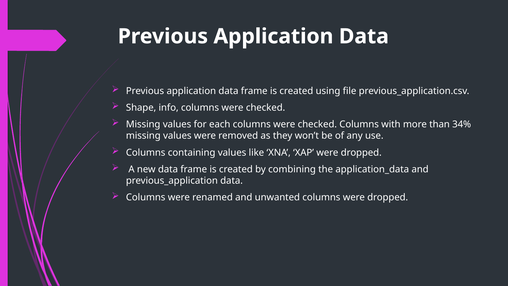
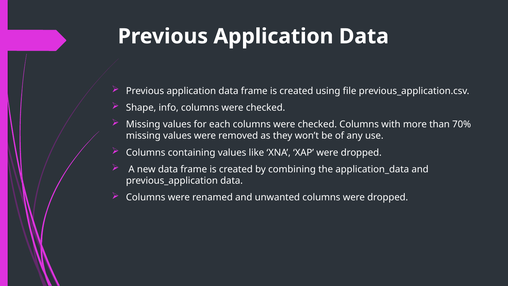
34%: 34% -> 70% (462, 124)
